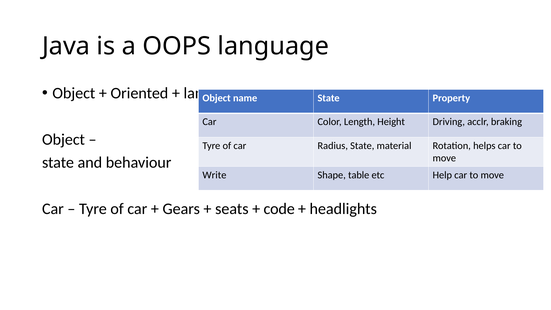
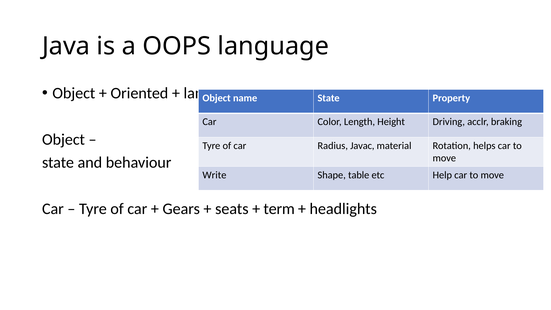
Radius State: State -> Javac (362, 146)
code: code -> term (279, 209)
